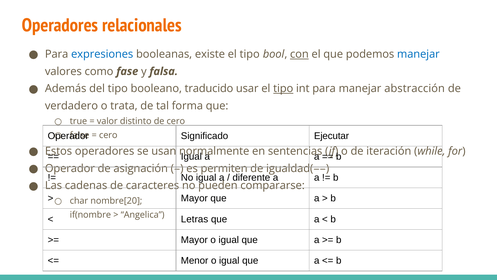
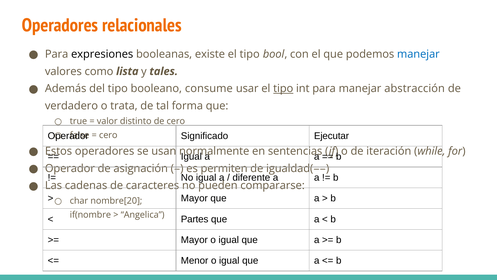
expresiones colour: blue -> black (102, 54)
con underline: present -> none (299, 54)
fase: fase -> lista (127, 71)
falsa: falsa -> tales (164, 71)
traducido: traducido -> consume (209, 88)
Letras: Letras -> Partes (195, 219)
